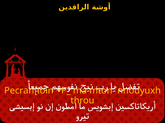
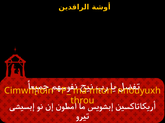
Pecran[ioin: Pecran[ioin -> Cimwn[ioin (29, 91)
